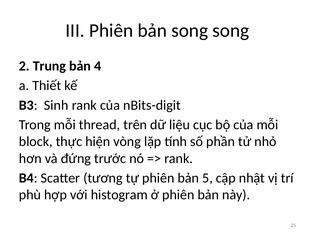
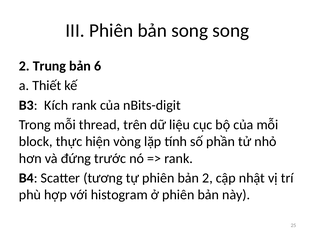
4: 4 -> 6 (98, 66)
Sinh: Sinh -> Kích (56, 105)
bản 5: 5 -> 2 (207, 178)
